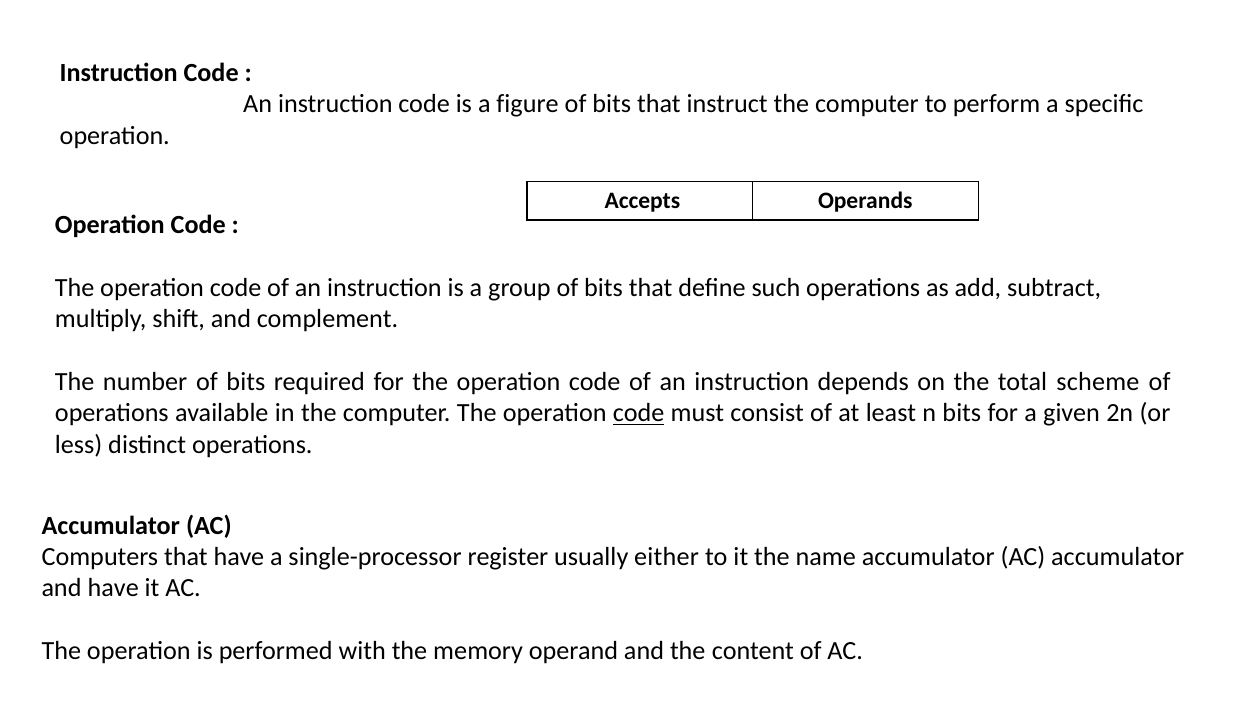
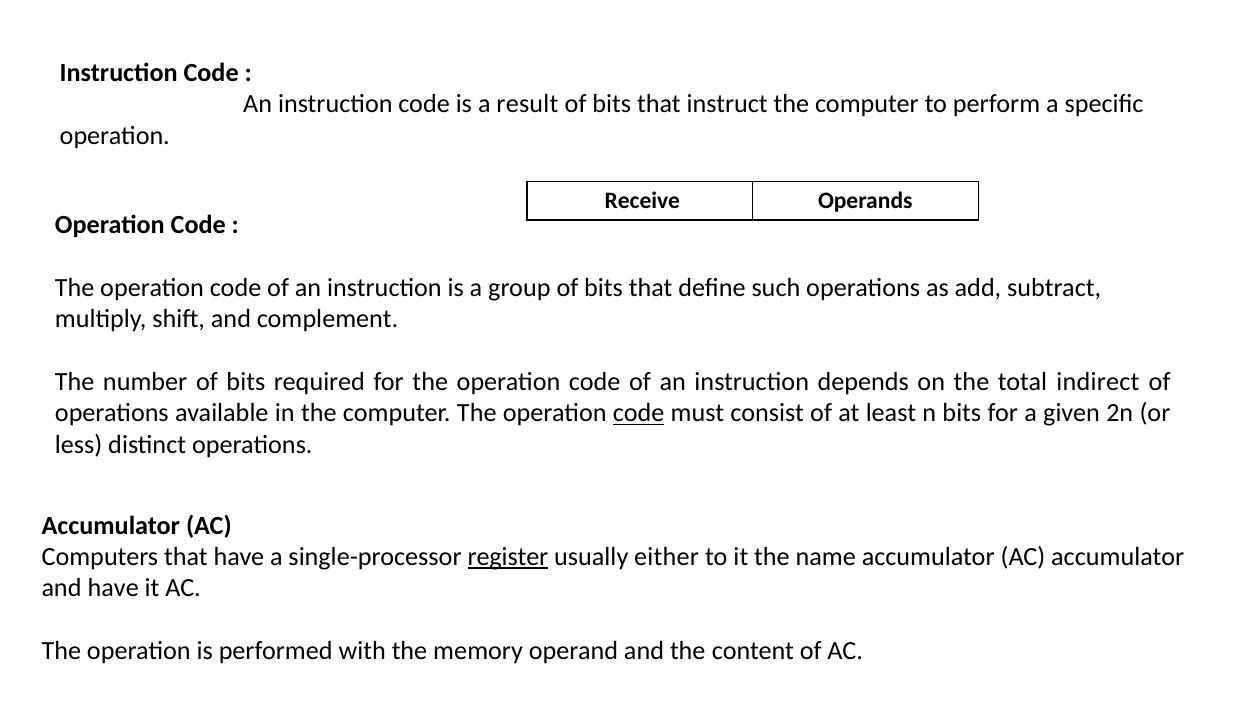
figure: figure -> result (527, 104)
Accepts: Accepts -> Receive (642, 201)
scheme: scheme -> indirect (1098, 382)
register underline: none -> present (508, 557)
